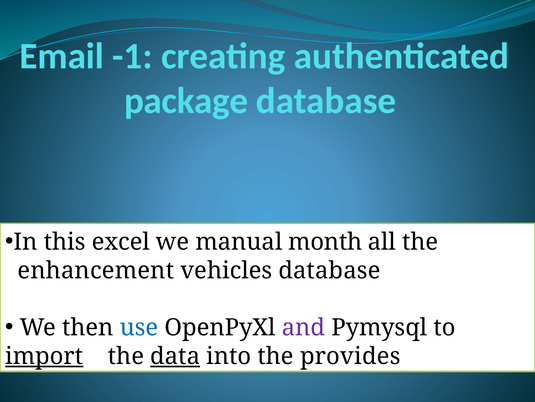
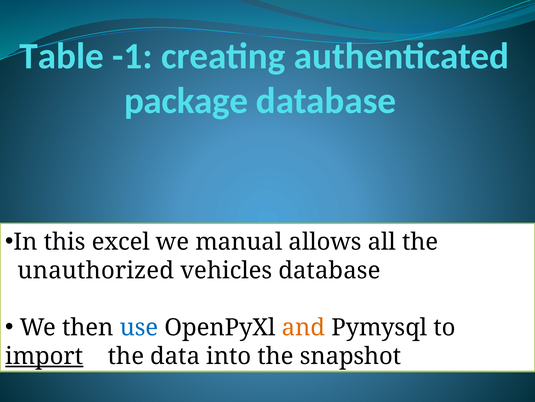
Email: Email -> Table (62, 56)
month: month -> allows (325, 241)
enhancement: enhancement -> unauthorized (96, 270)
and colour: purple -> orange (304, 327)
data underline: present -> none (175, 356)
provides: provides -> snapshot (350, 356)
